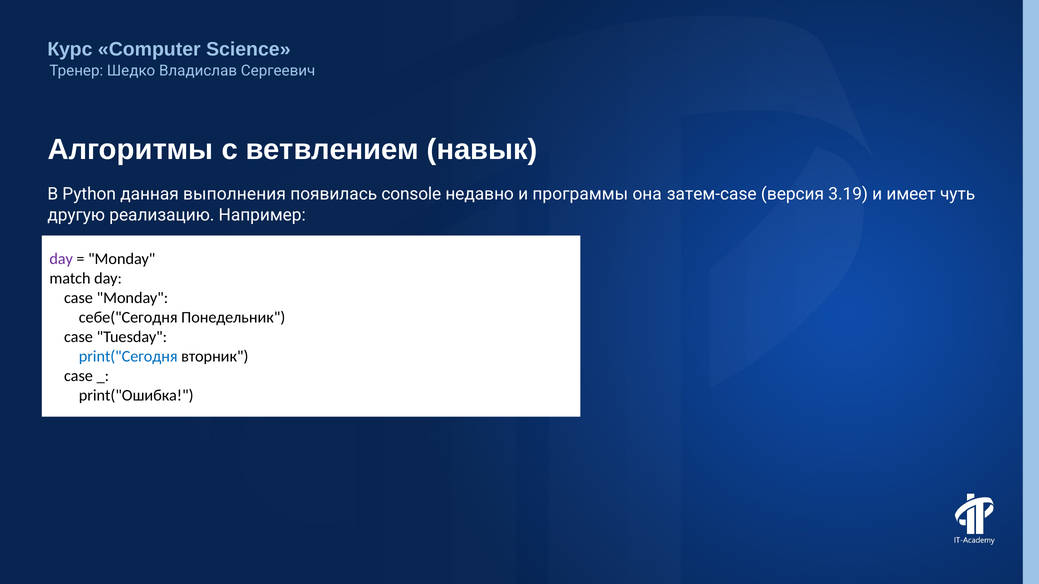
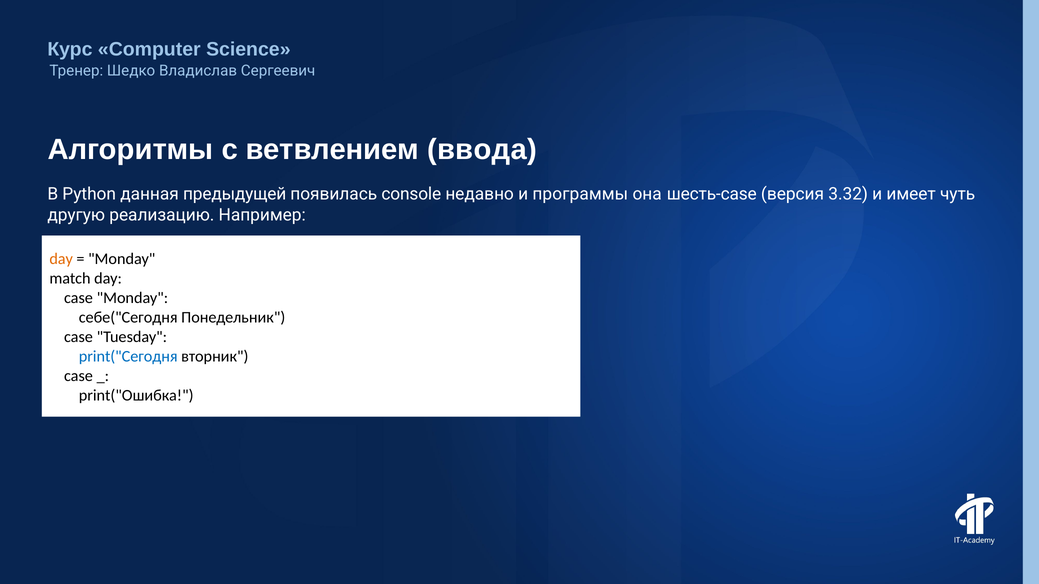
навык: навык -> ввода (482, 150)
выполнения: выполнения -> предыдущей (235, 194)
затем-case: затем-case -> шесть-case (712, 194)
3.19: 3.19 -> 3.32 (848, 194)
day colour: purple -> orange (61, 259)
